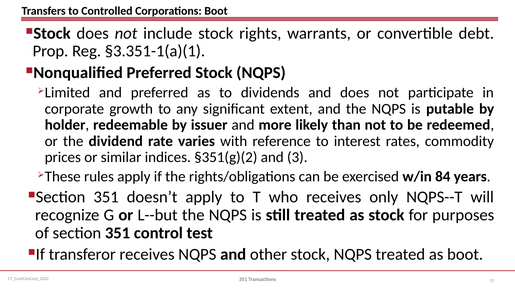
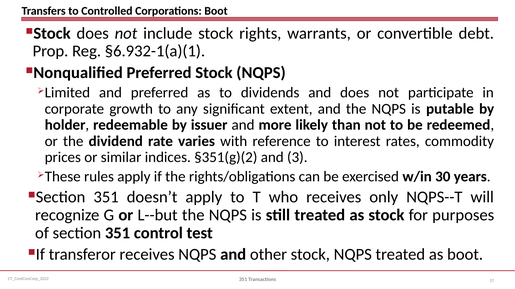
§3.351-1(a)(1: §3.351-1(a)(1 -> §6.932-1(a)(1 (155, 51)
84: 84 -> 30 (443, 177)
